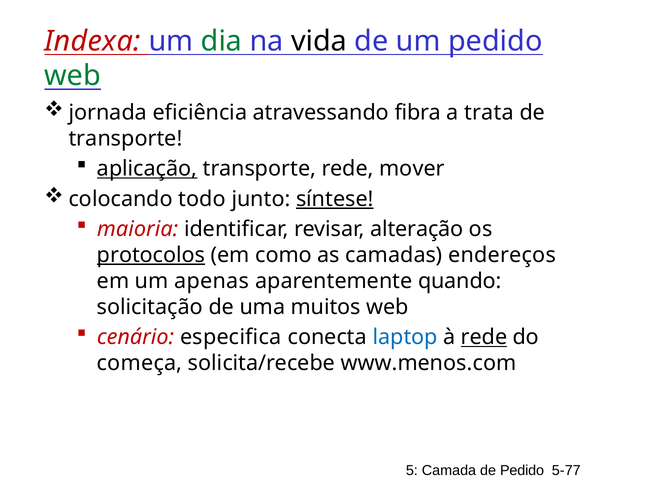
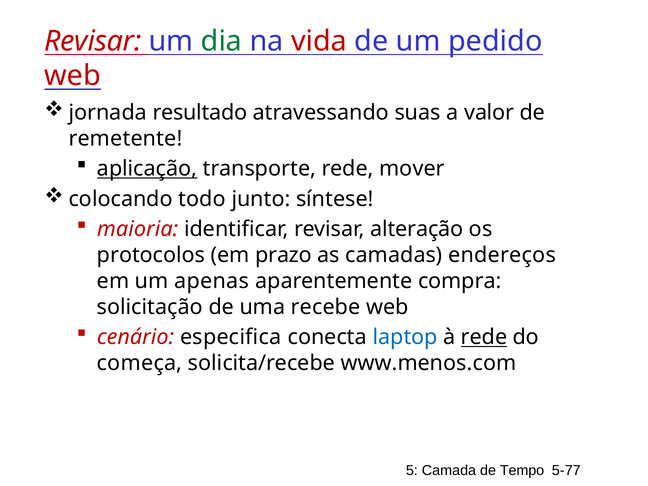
Indexa: Indexa -> Revisar (93, 41)
vida colour: black -> red (319, 41)
web colour: green -> red (73, 76)
eficiência: eficiência -> resultado (200, 113)
fibra: fibra -> suas (418, 113)
trata: trata -> valor (489, 113)
transporte: transporte -> remetente (126, 138)
síntese underline: present -> none (335, 199)
protocolos underline: present -> none (151, 255)
como: como -> prazo (284, 255)
quando: quando -> compra (460, 281)
muitos: muitos -> recebe (326, 307)
de Pedido: Pedido -> Tempo (522, 471)
